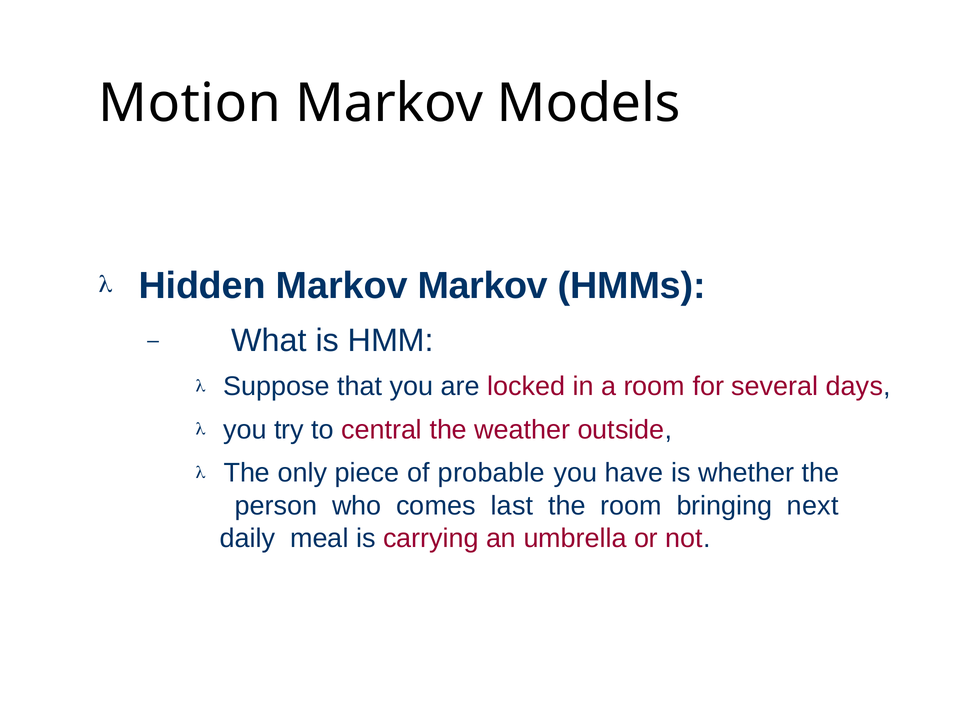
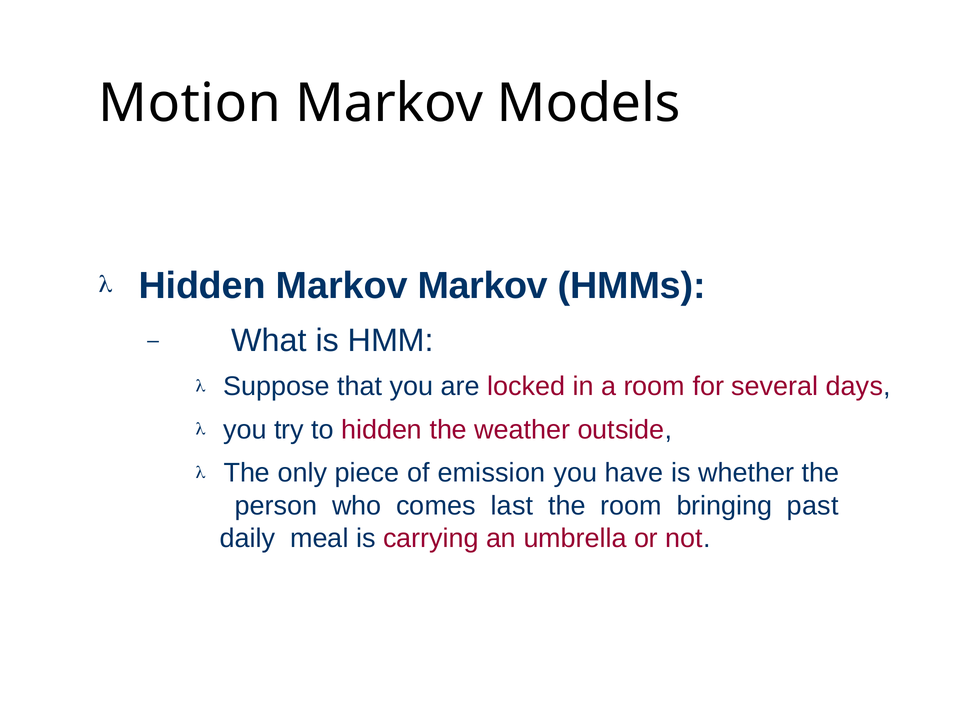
to central: central -> hidden (382, 430)
probable: probable -> emission (491, 473)
next: next -> past (813, 506)
